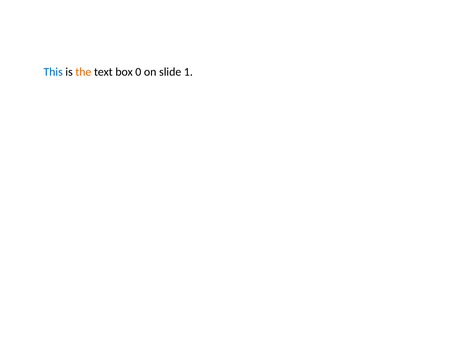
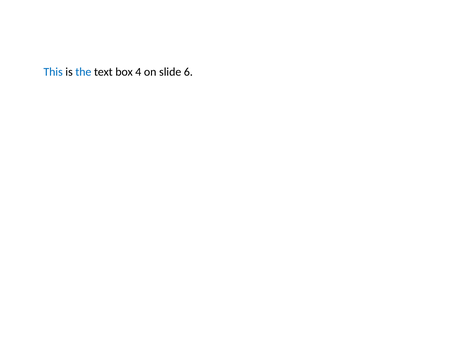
the colour: orange -> blue (83, 72)
0: 0 -> 4 (138, 72)
1: 1 -> 6 (188, 72)
